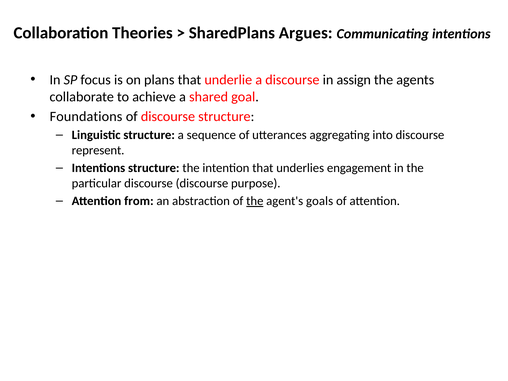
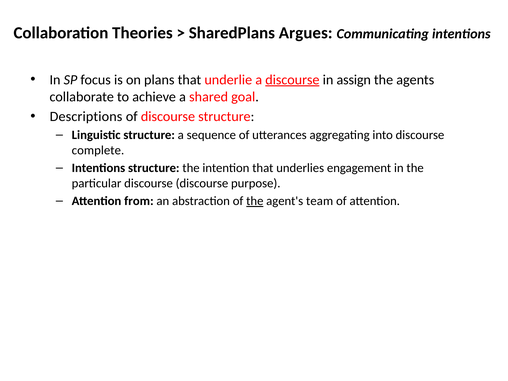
discourse underline: none -> present (292, 80)
Foundations: Foundations -> Descriptions (86, 117)
represent: represent -> complete (98, 150)
goals: goals -> team (320, 201)
